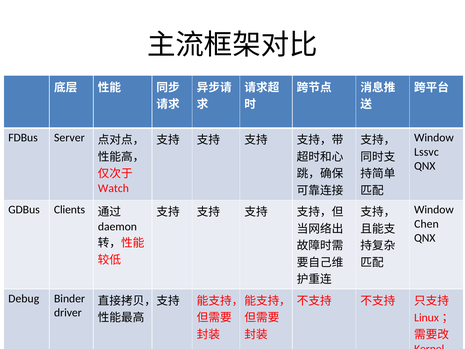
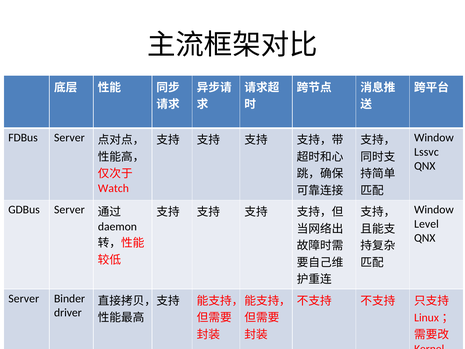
GDBus Clients: Clients -> Server (69, 210)
Chen: Chen -> Level (426, 224)
Debug: Debug -> Server (24, 298)
